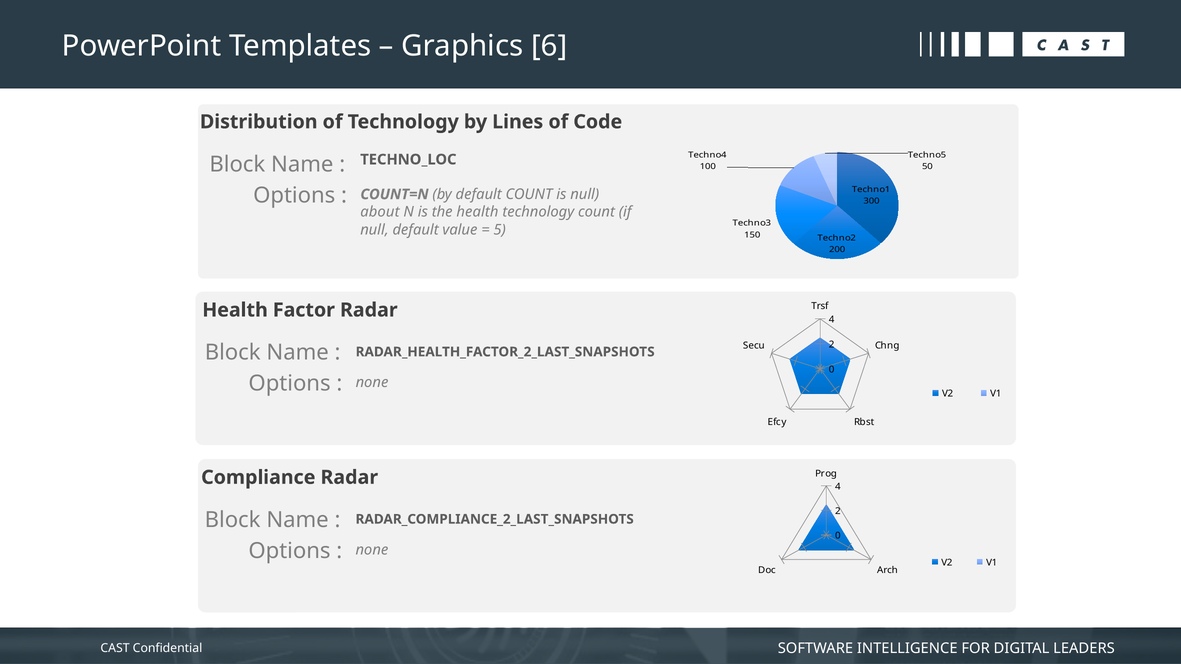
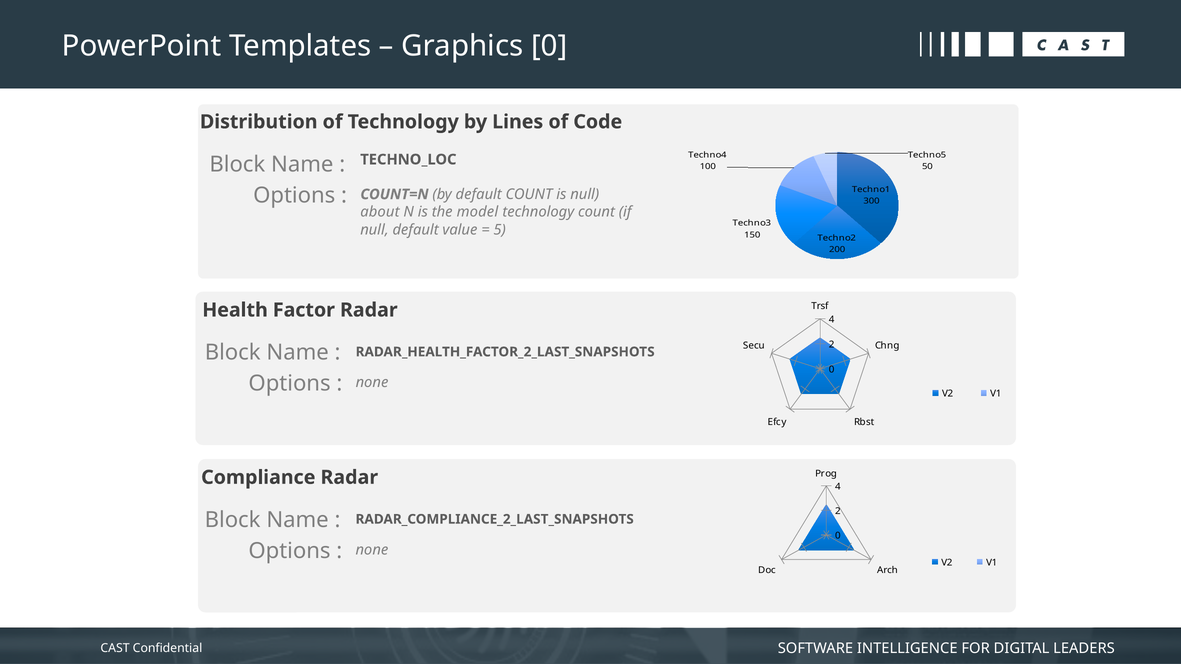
Graphics 6: 6 -> 0 (549, 46)
the health: health -> model (477, 212)
